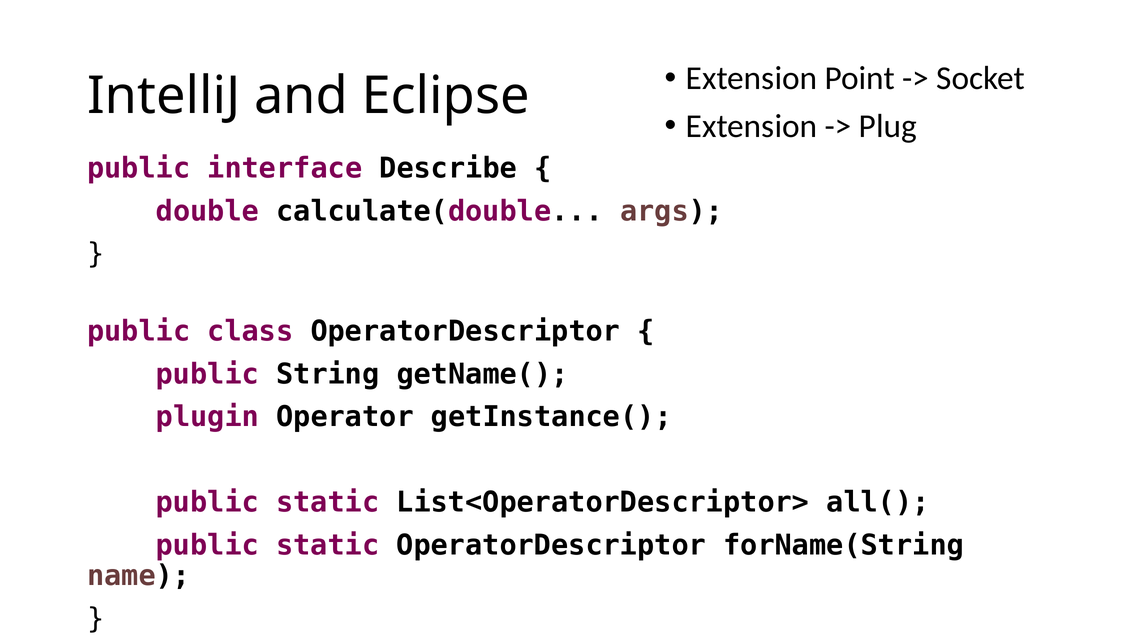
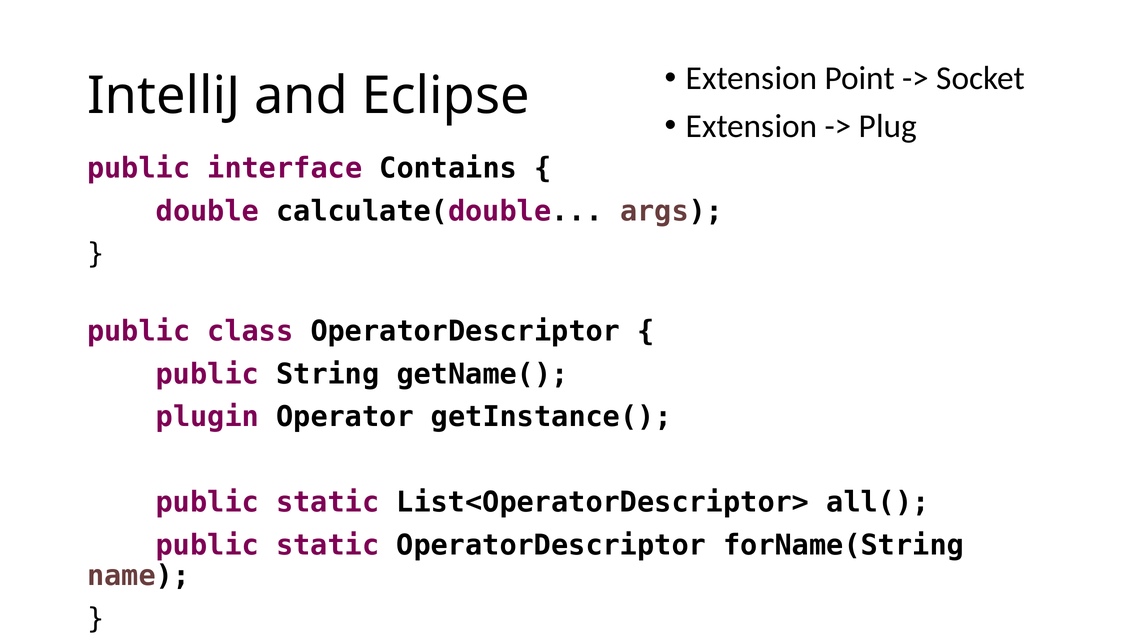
Describe: Describe -> Contains (448, 168)
